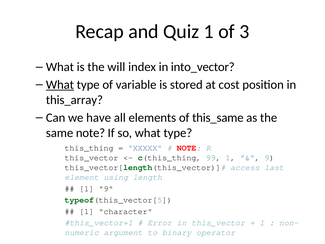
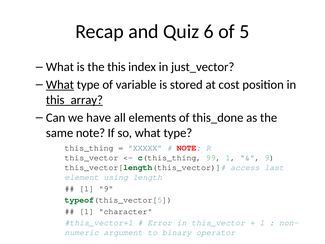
Quiz 1: 1 -> 6 (209, 31)
3: 3 -> 5 (244, 31)
will: will -> this (116, 67)
into_vector: into_vector -> just_vector (203, 67)
this_array underline: none -> present (74, 100)
this_same: this_same -> this_done (218, 118)
